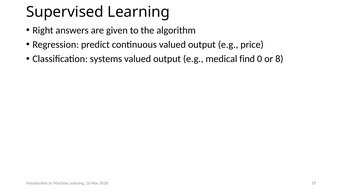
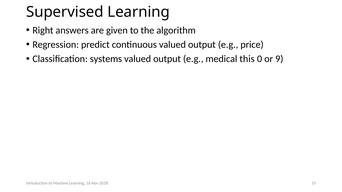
find: find -> this (247, 59)
8: 8 -> 9 (279, 59)
